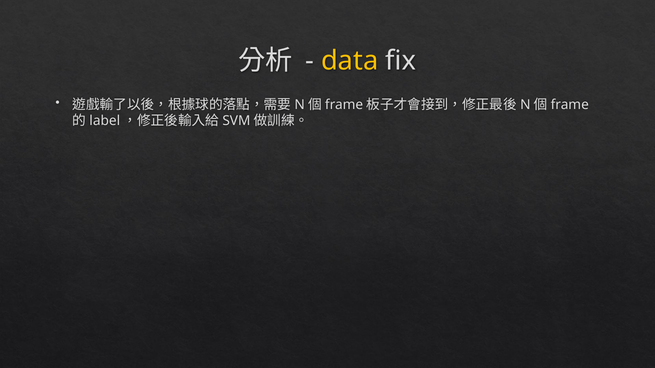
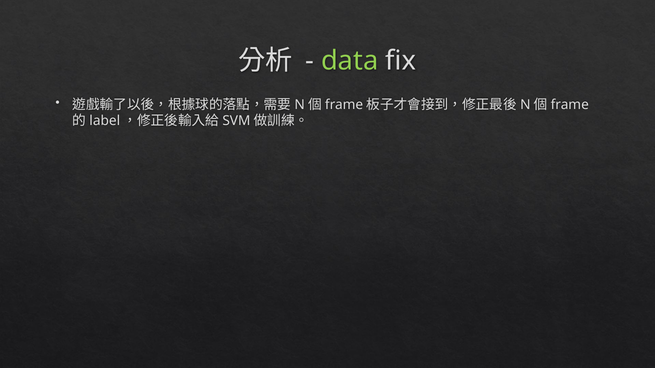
data colour: yellow -> light green (350, 61)
